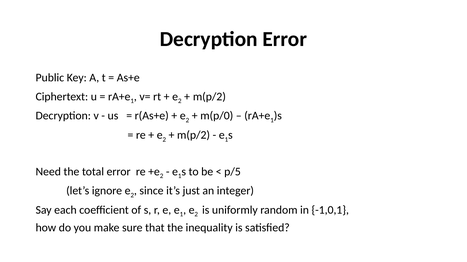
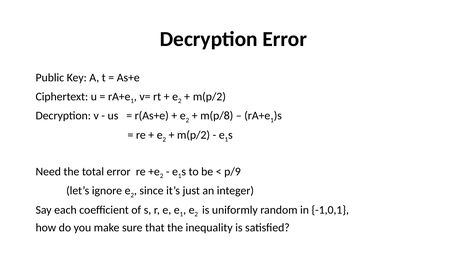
m(p/0: m(p/0 -> m(p/8 (217, 116)
p/5: p/5 -> p/9 (232, 172)
